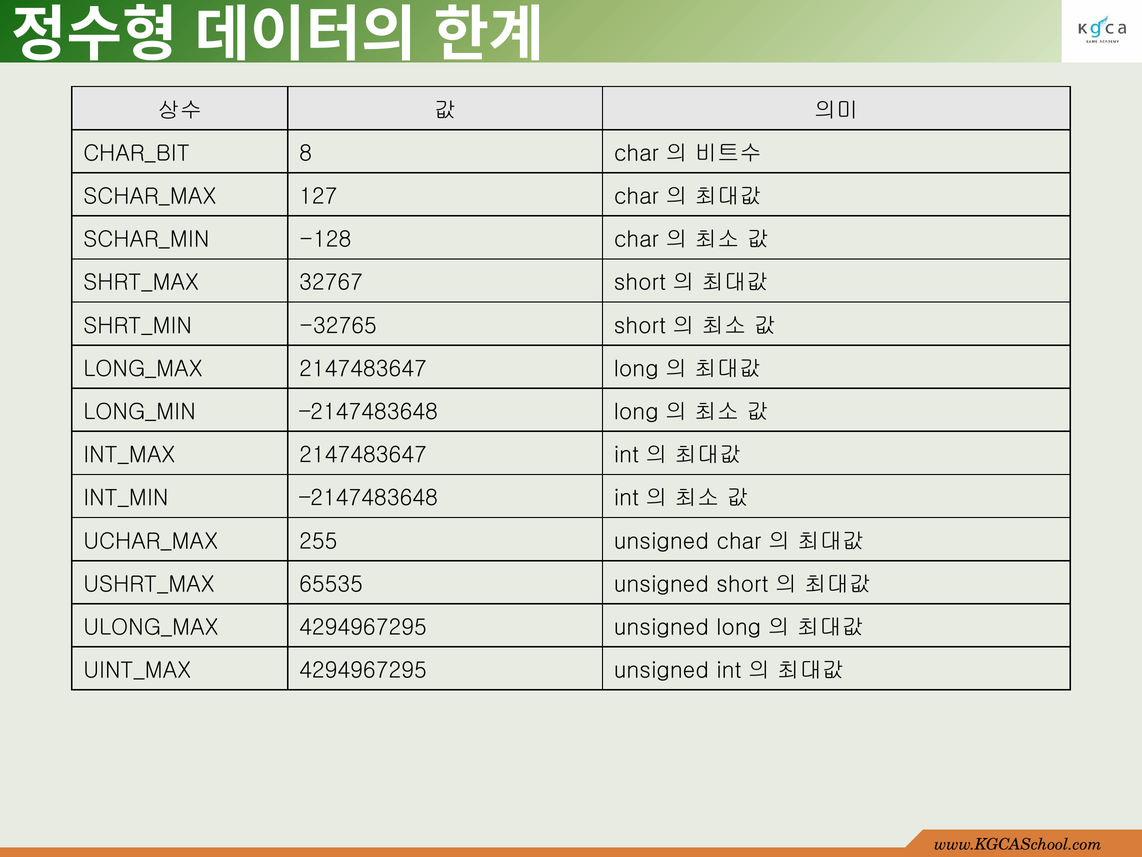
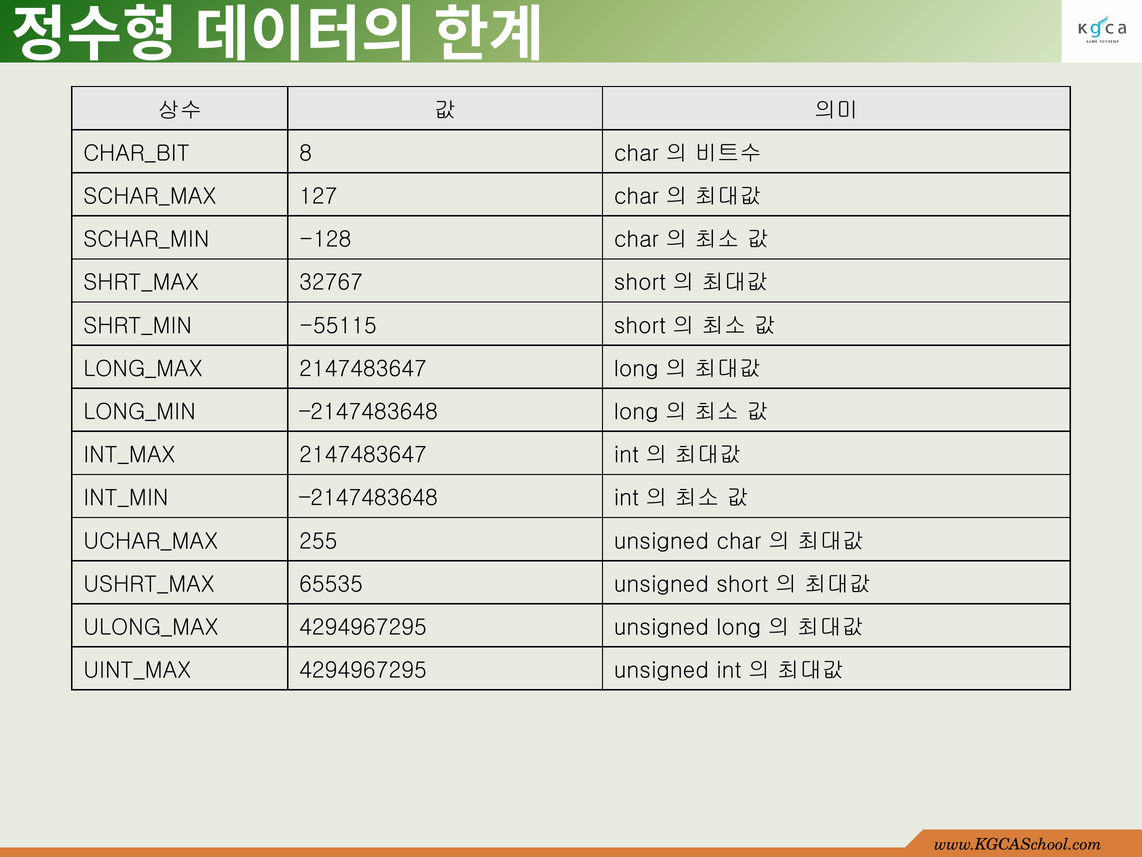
-32765: -32765 -> -55115 (338, 326)
